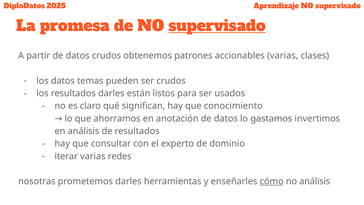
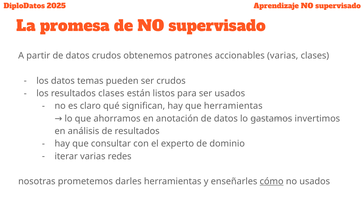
supervisado underline: present -> none (217, 26)
resultados darles: darles -> clases (111, 93)
que conocimiento: conocimiento -> herramientas (233, 106)
no análisis: análisis -> usados (315, 181)
